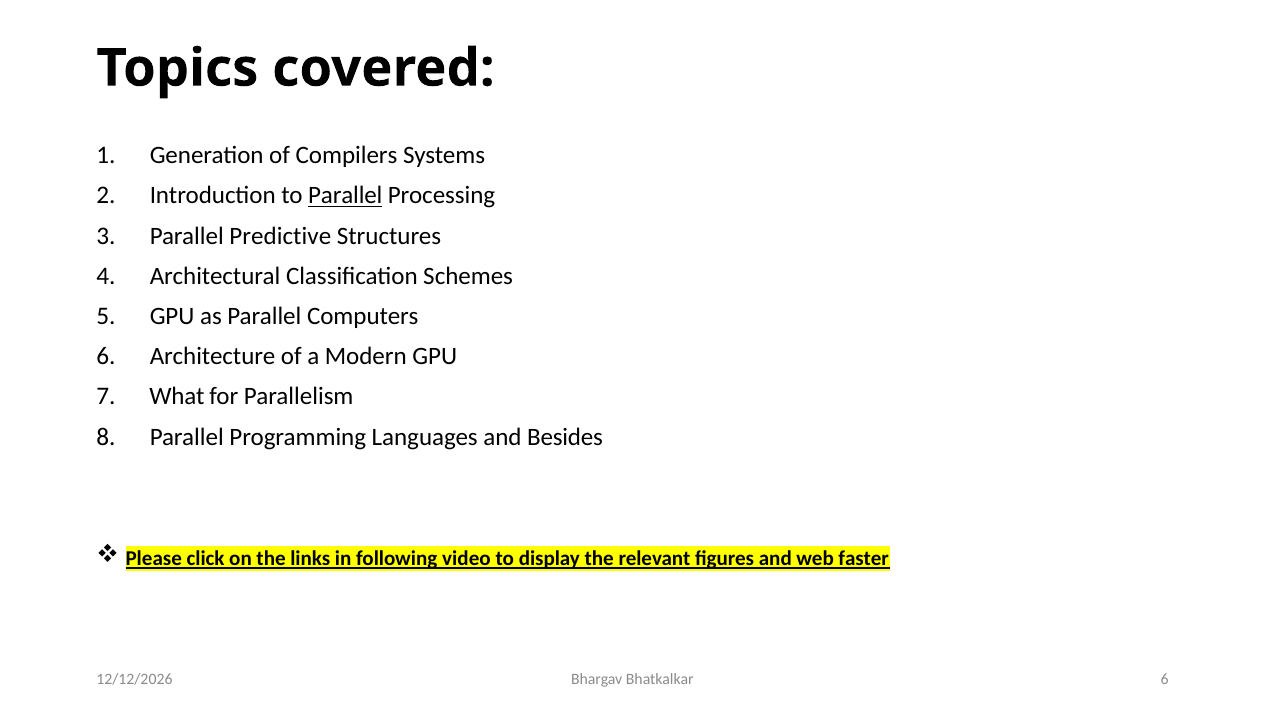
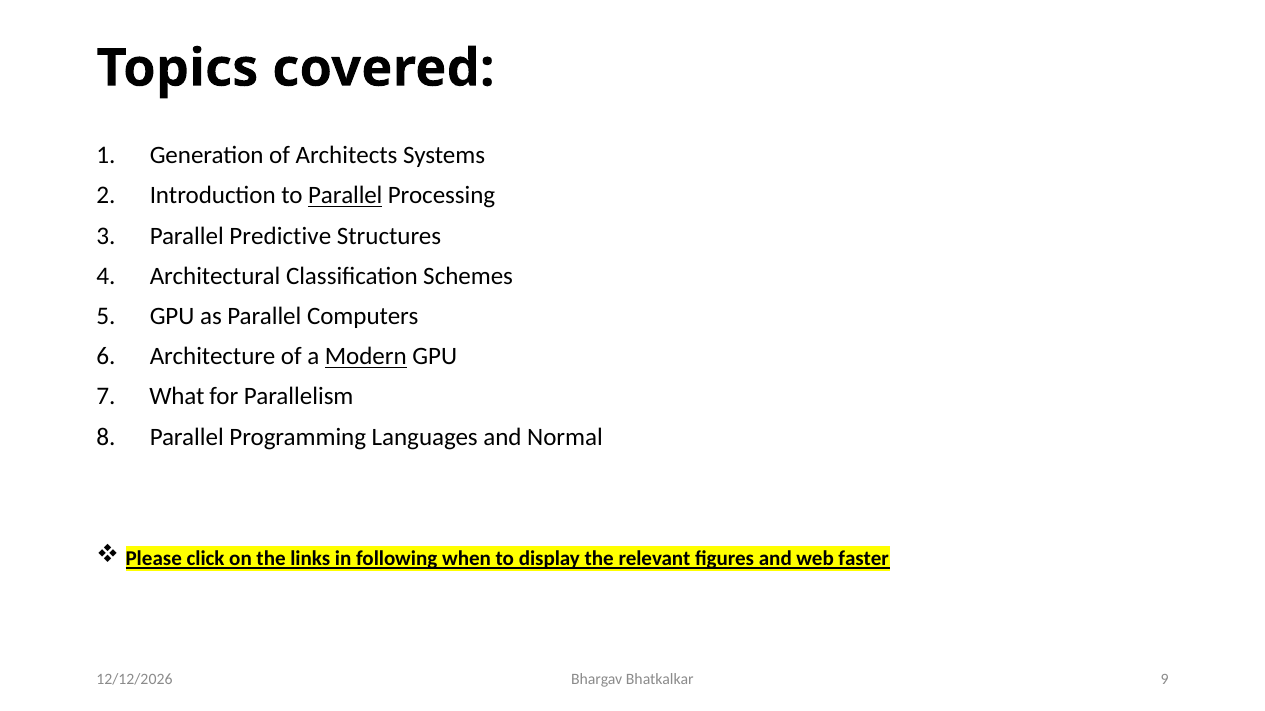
Compilers: Compilers -> Architects (347, 156)
Modern underline: none -> present (366, 357)
Besides: Besides -> Normal (565, 437)
video: video -> when (466, 559)
Bhatkalkar 6: 6 -> 9 (1165, 679)
